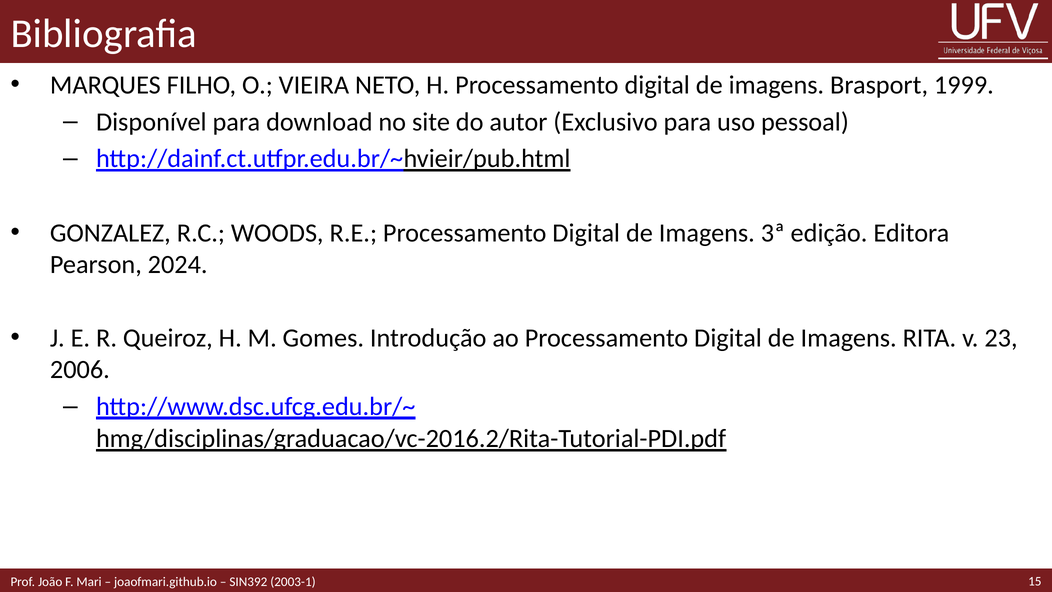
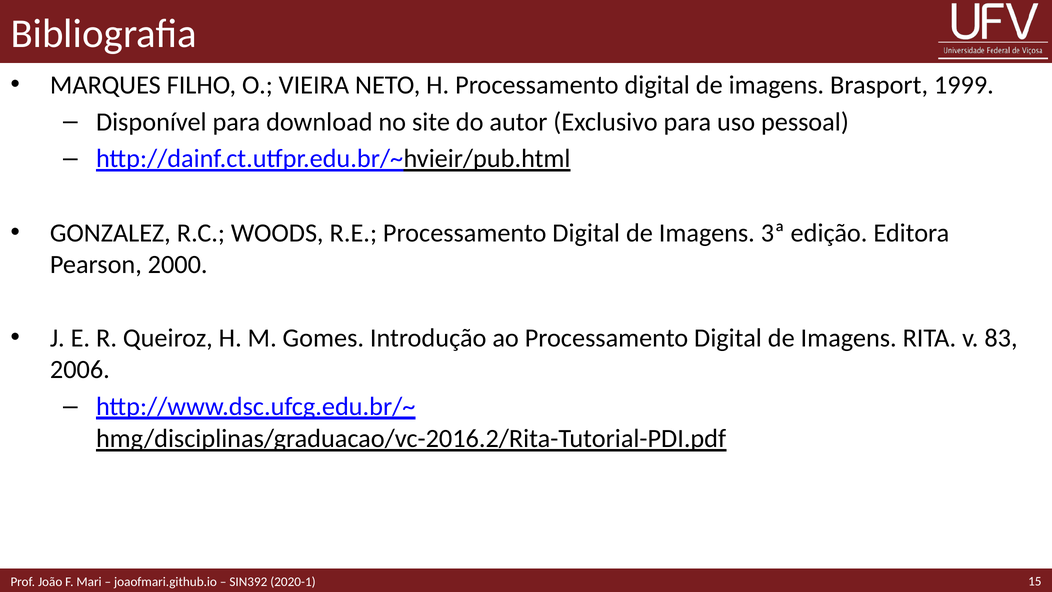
2024: 2024 -> 2000 (178, 264)
23: 23 -> 83 (1001, 338)
2003-1: 2003-1 -> 2020-1 (293, 582)
